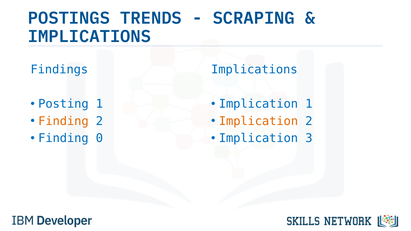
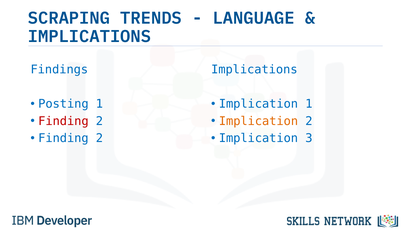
POSTINGS: POSTINGS -> SCRAPING (69, 18)
SCRAPING: SCRAPING -> LANGUAGE (254, 18)
Finding colour: orange -> red (63, 121)
0: 0 -> 2 (99, 138)
